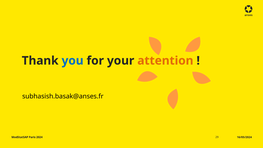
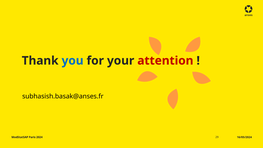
attention colour: orange -> red (165, 61)
